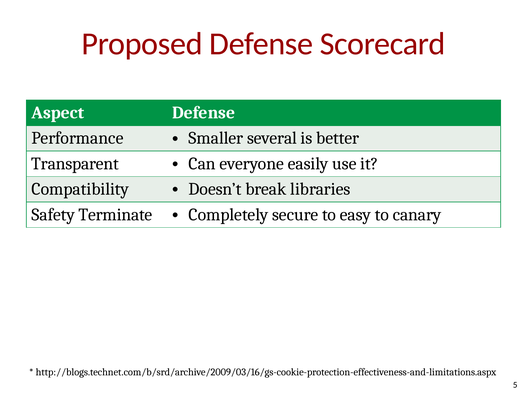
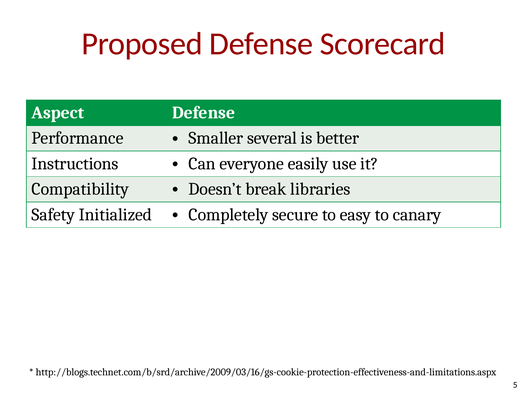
Transparent: Transparent -> Instructions (75, 164)
Terminate: Terminate -> Initialized (115, 215)
